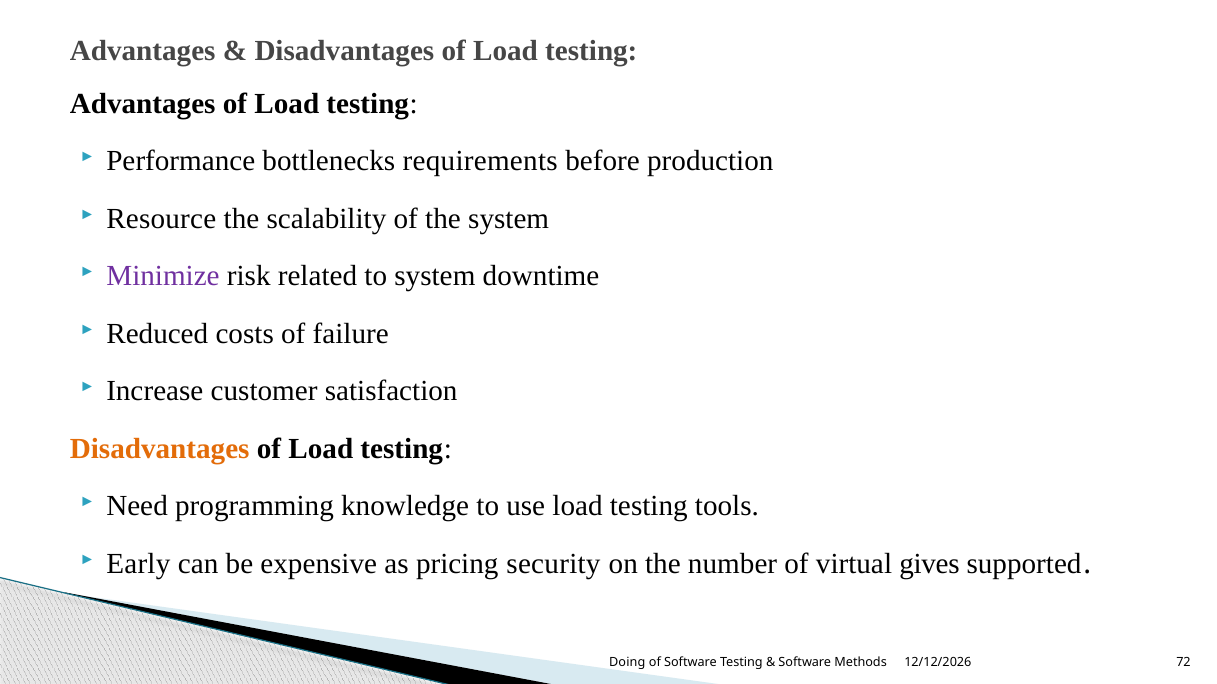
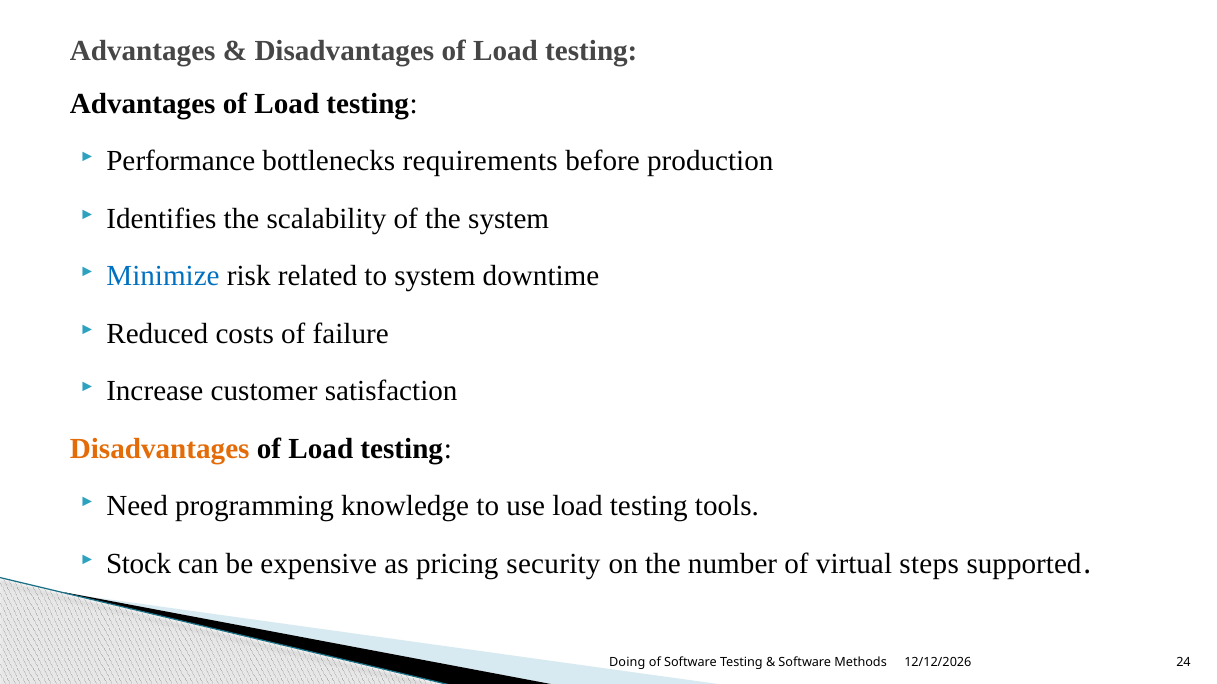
Resource: Resource -> Identifies (161, 219)
Minimize colour: purple -> blue (163, 276)
Early: Early -> Stock (139, 564)
gives: gives -> steps (929, 564)
72: 72 -> 24 (1184, 663)
